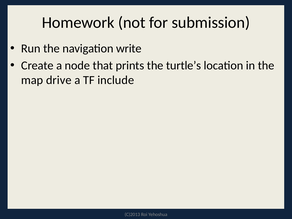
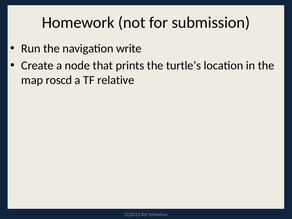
drive: drive -> roscd (59, 80)
include: include -> relative (116, 80)
